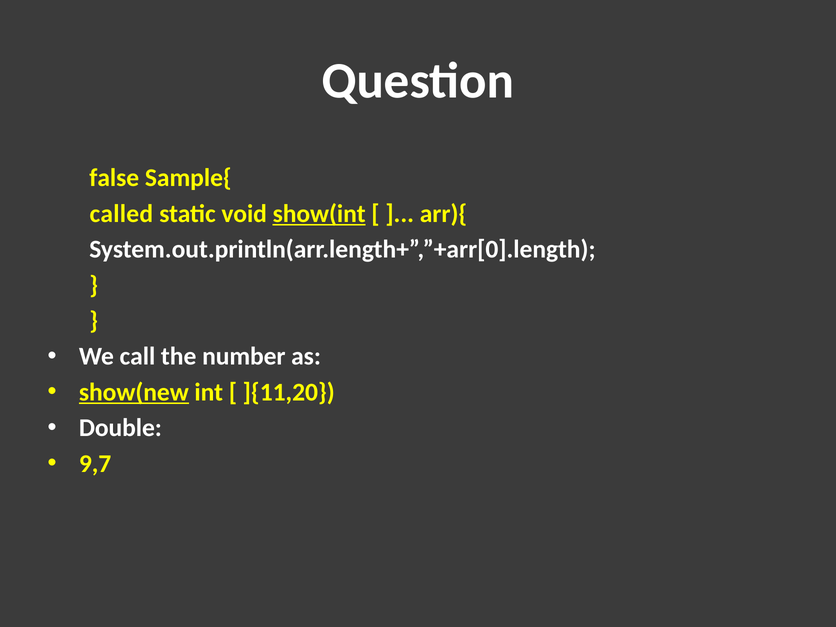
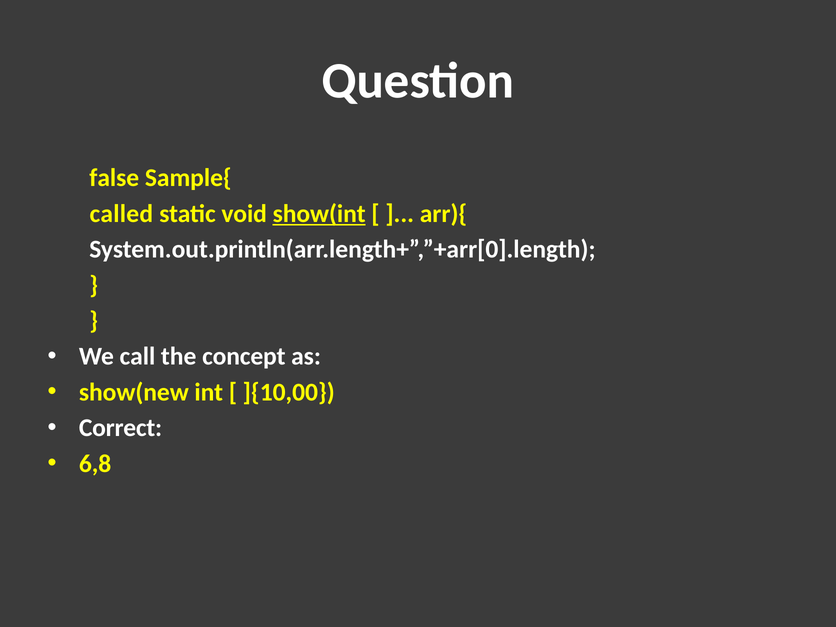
number: number -> concept (244, 357)
show(new underline: present -> none (134, 392)
]{11,20: ]{11,20 -> ]{10,00 (289, 392)
Double: Double -> Correct (120, 428)
9,7: 9,7 -> 6,8 (95, 464)
